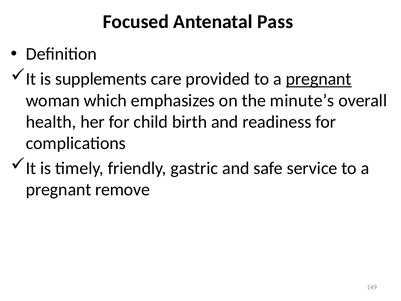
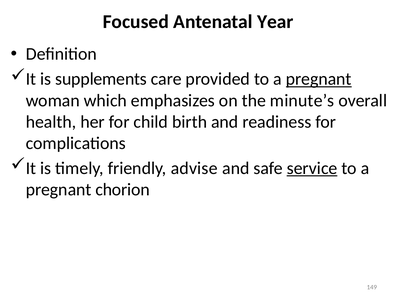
Pass: Pass -> Year (275, 22)
gastric: gastric -> advise (194, 168)
service underline: none -> present (312, 168)
remove: remove -> chorion (123, 190)
